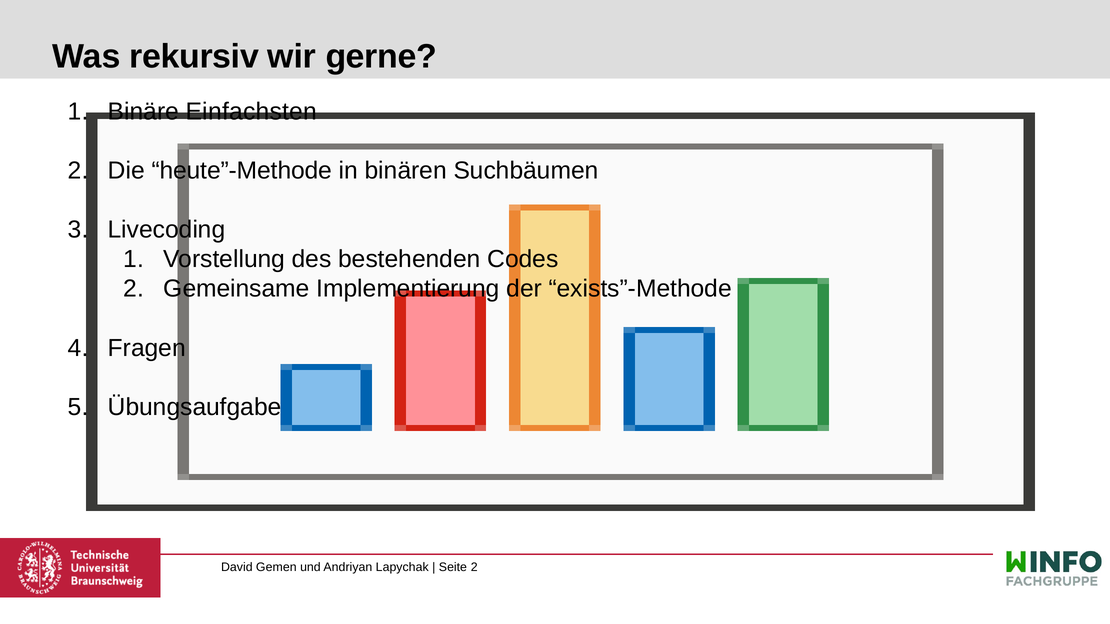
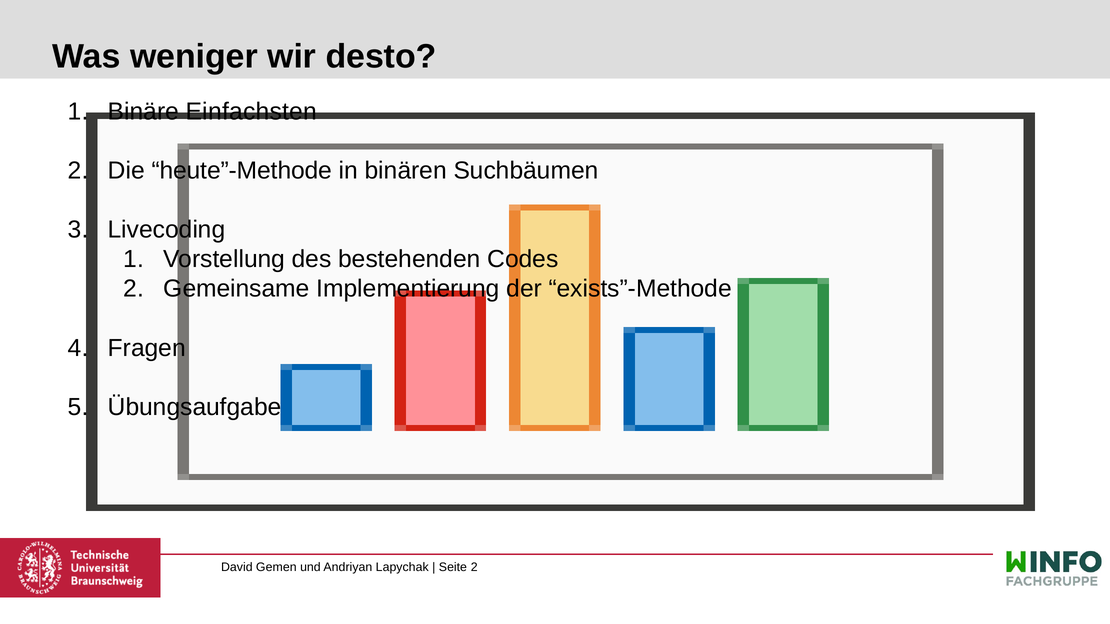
rekursiv: rekursiv -> weniger (194, 57)
gerne: gerne -> desto (381, 57)
